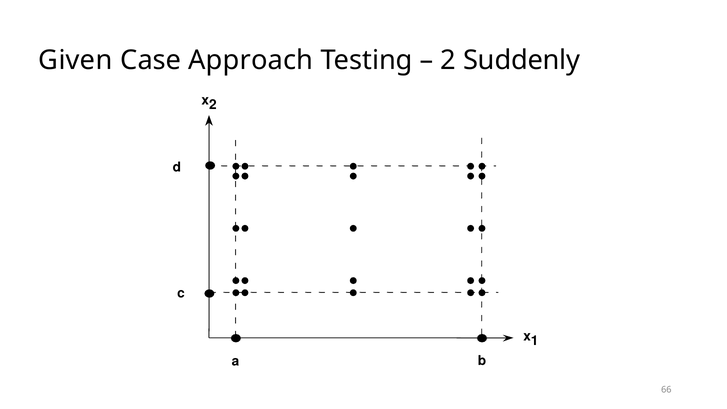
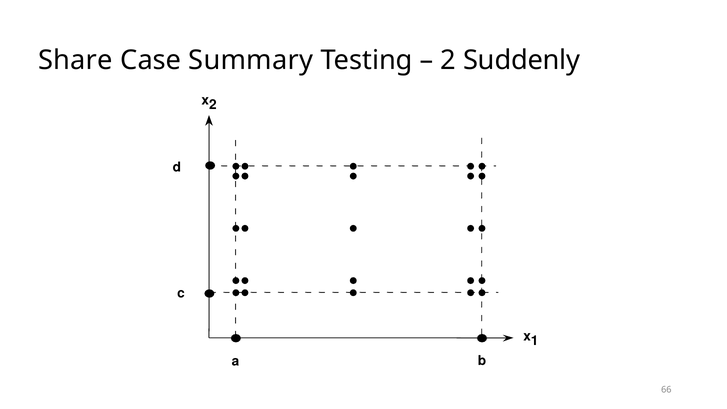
Given: Given -> Share (75, 60)
Approach: Approach -> Summary (251, 60)
